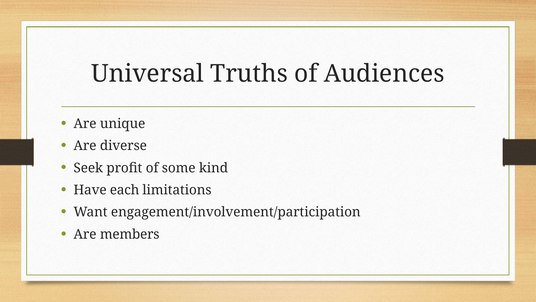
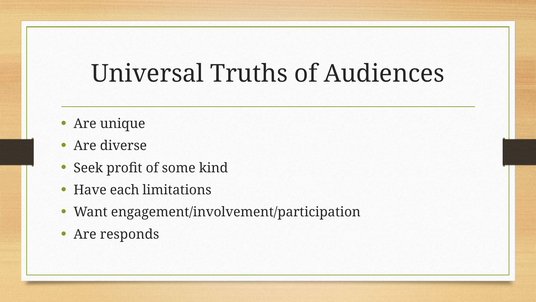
members: members -> responds (130, 234)
